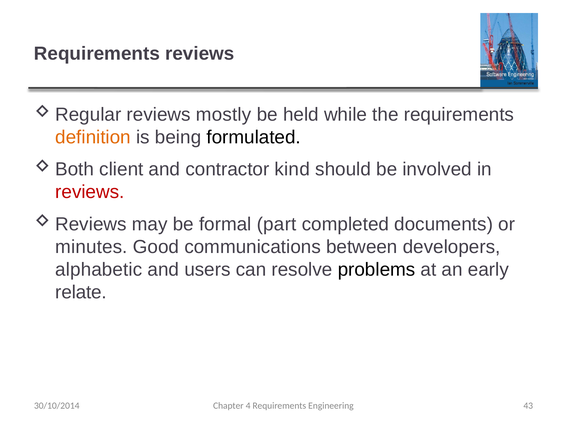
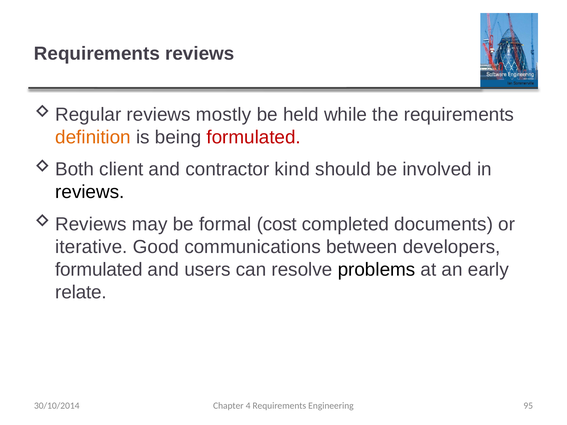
formulated colour: black -> red (254, 137)
reviews colour: red -> black (90, 192)
part: part -> cost (277, 224)
minutes: minutes -> iterative (91, 247)
alphabetic: alphabetic -> formulated (99, 270)
43: 43 -> 95 (528, 406)
